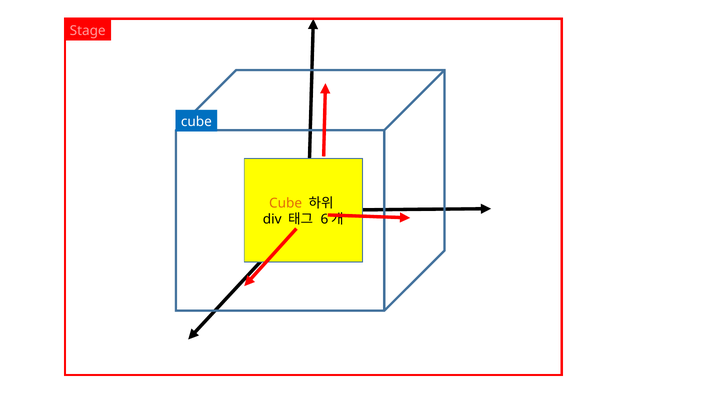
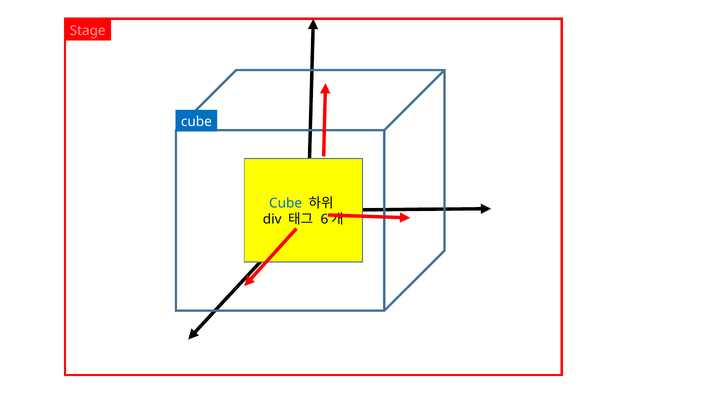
Cube colour: orange -> blue (286, 203)
